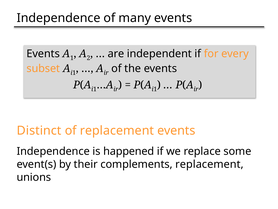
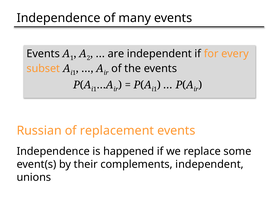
Distinct: Distinct -> Russian (39, 130)
complements replacement: replacement -> independent (210, 164)
